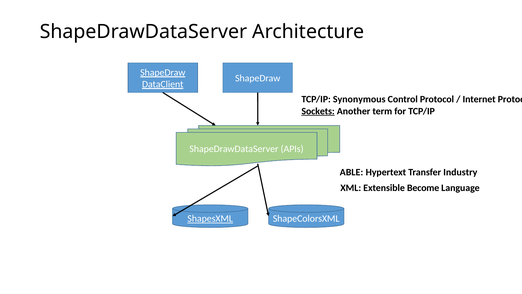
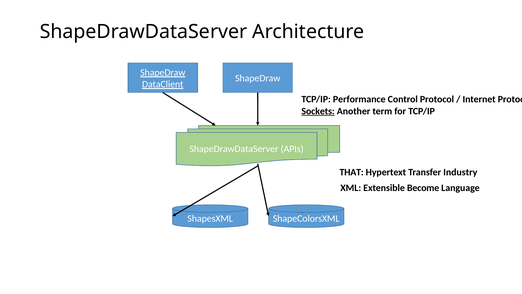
Synonymous: Synonymous -> Performance (359, 99)
ABLE: ABLE -> THAT (352, 172)
ShapesXML underline: present -> none (210, 218)
